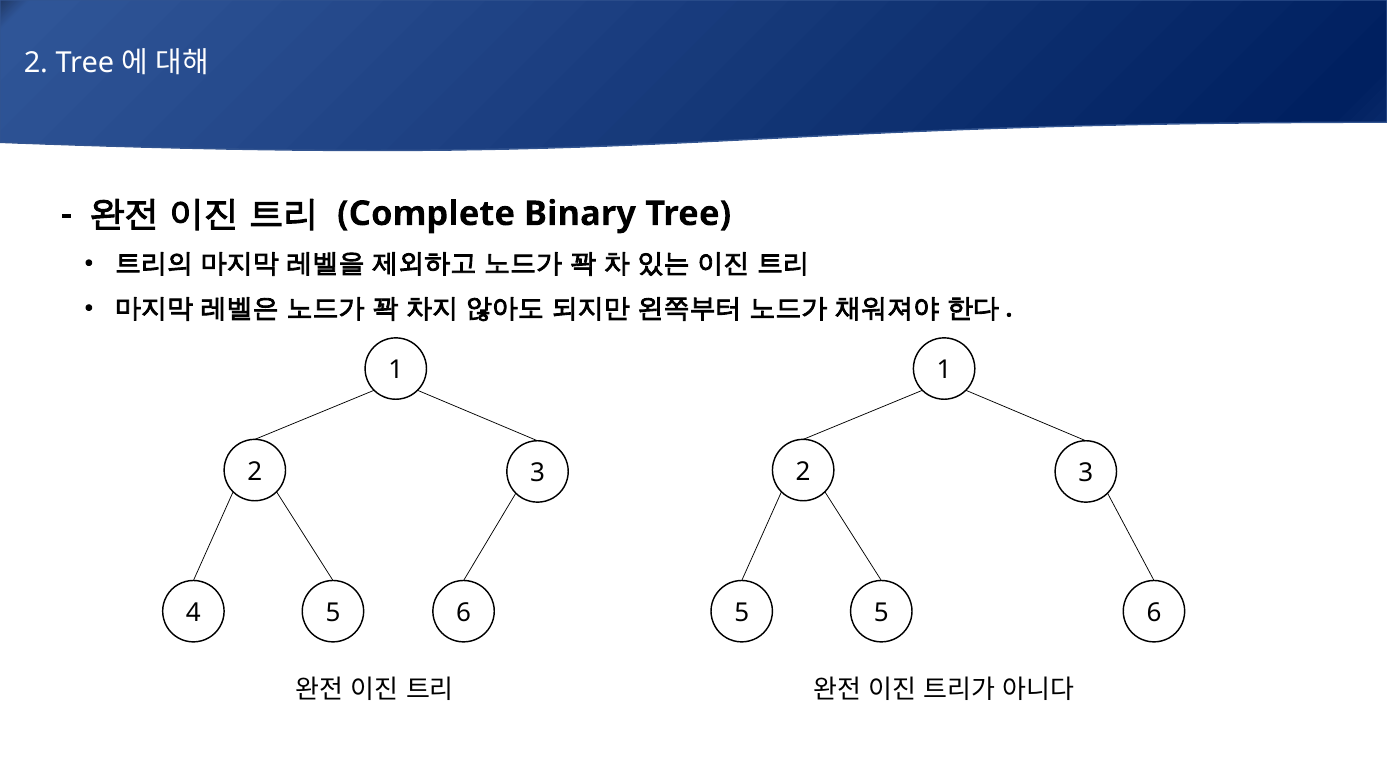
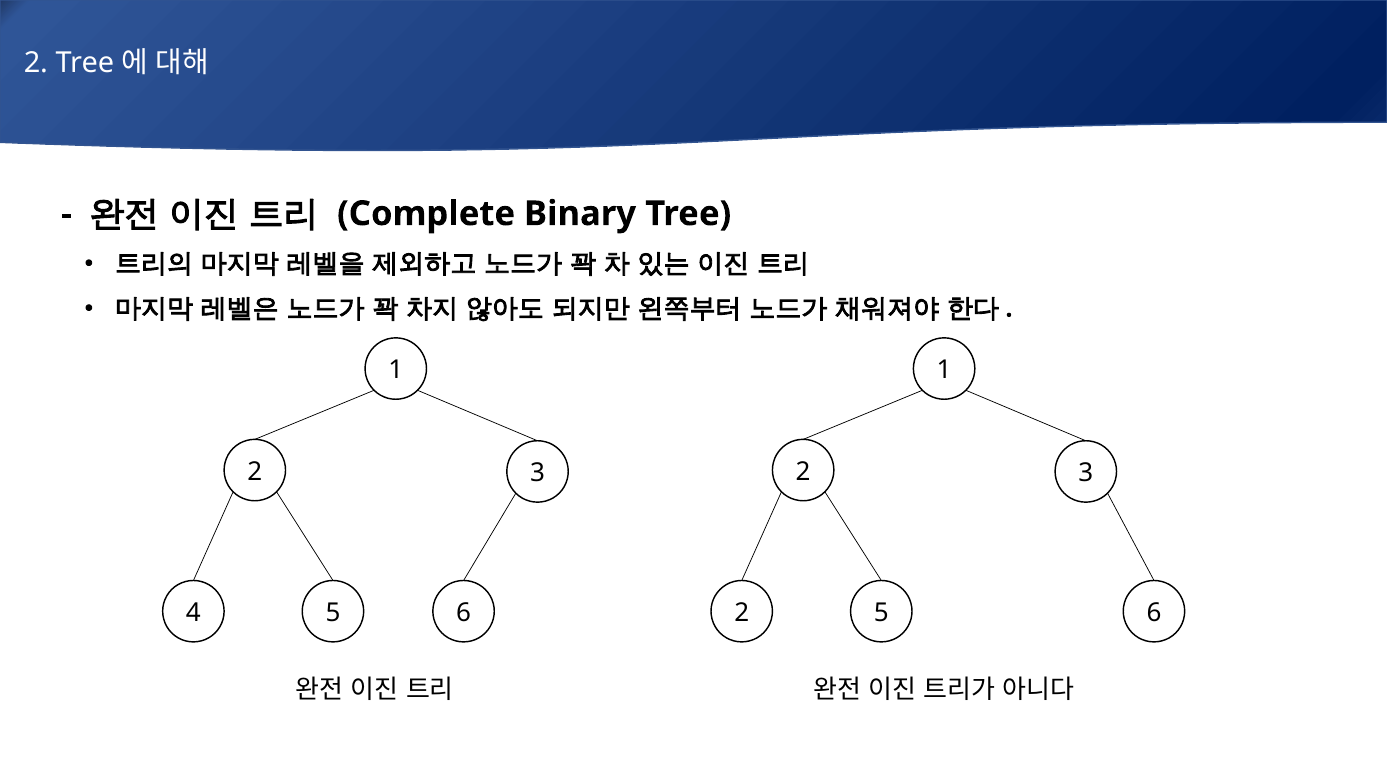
5 5: 5 -> 2 (742, 613)
